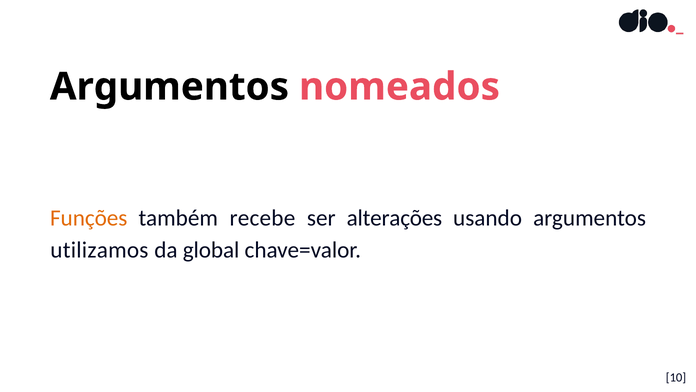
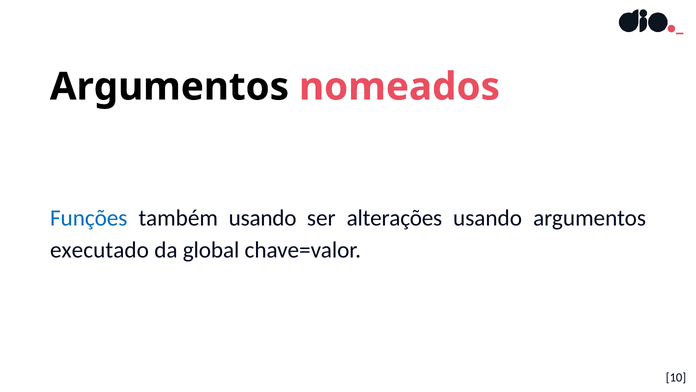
Funções colour: orange -> blue (89, 218)
também recebe: recebe -> usando (263, 218)
utilizamos: utilizamos -> executado (99, 250)
